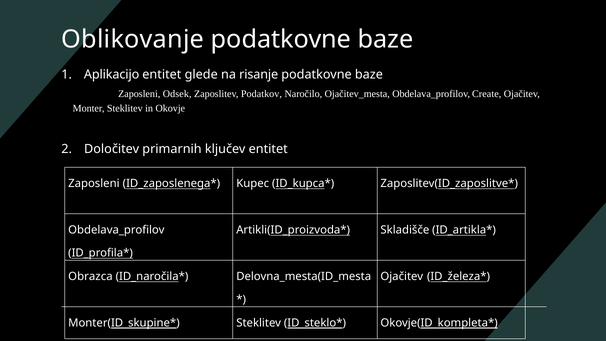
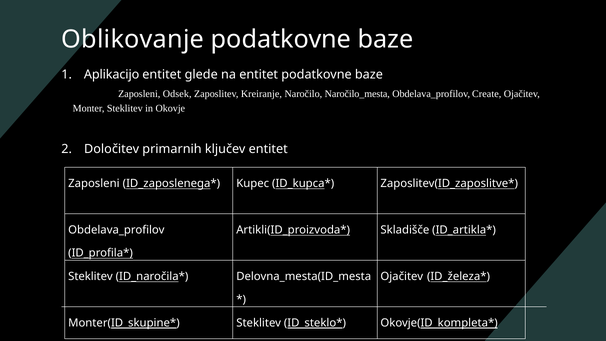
na risanje: risanje -> entitet (259, 75)
Podatkov: Podatkov -> Kreiranje (261, 94)
Ojačitev_mesta: Ojačitev_mesta -> Naročilo_mesta (357, 94)
Obrazca: Obrazca -> Steklitev (90, 276)
